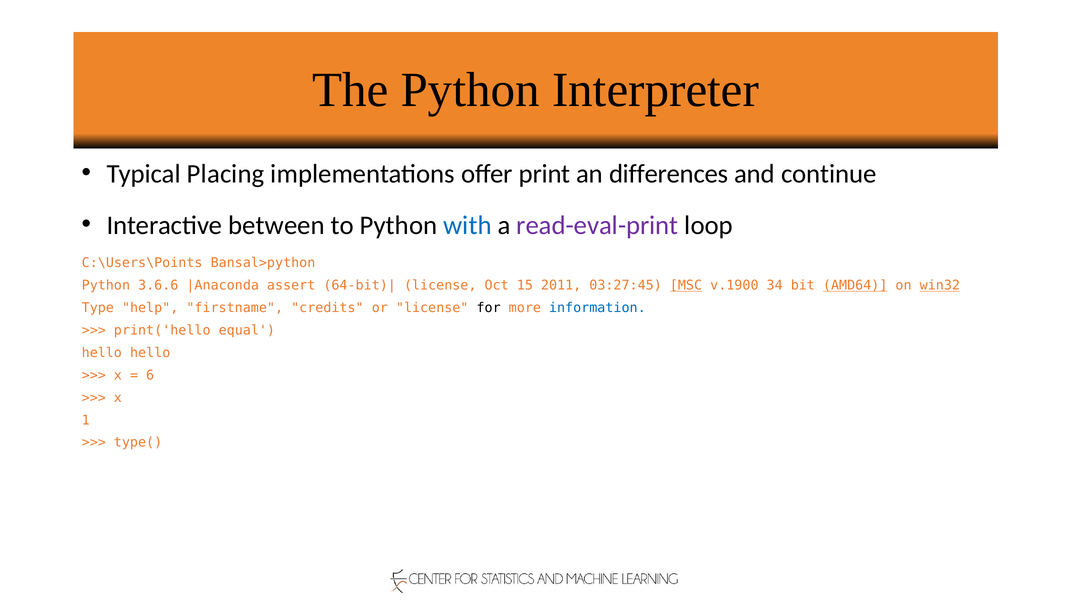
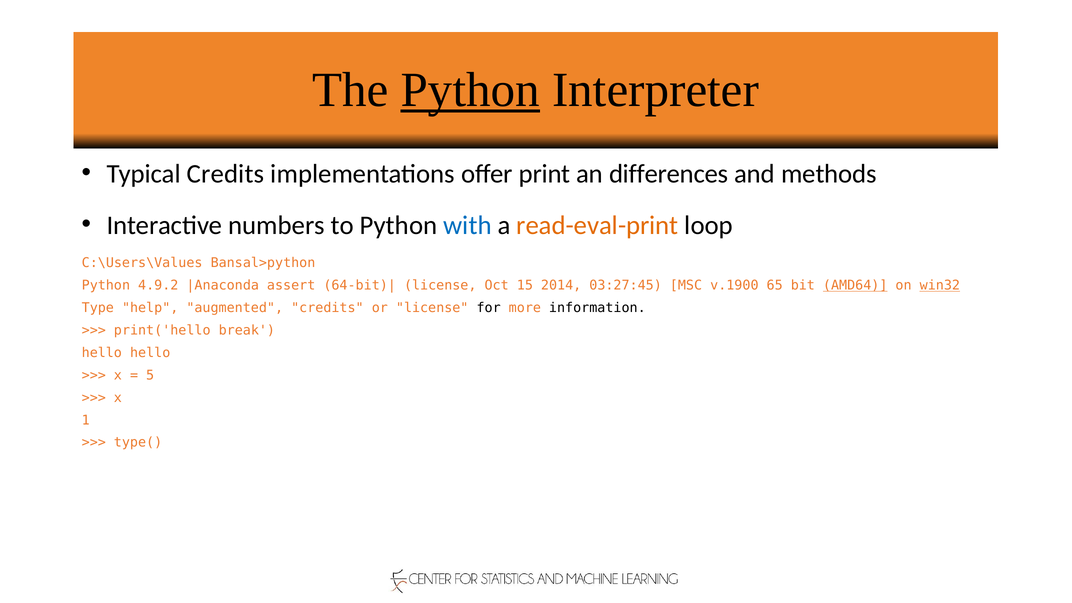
Python underline: none -> present (470, 90)
Typical Placing: Placing -> Credits (226, 174)
continue: continue -> methods (829, 174)
between: between -> numbers (277, 225)
read-eval-print colour: purple -> orange (597, 225)
C:\Users\Points: C:\Users\Points -> C:\Users\Values (142, 263)
3.6.6: 3.6.6 -> 4.9.2 (158, 285)
2011: 2011 -> 2014 (561, 285)
MSC underline: present -> none (686, 285)
34: 34 -> 65 (775, 285)
firstname: firstname -> augmented (235, 308)
information colour: blue -> black (597, 308)
equal: equal -> break (247, 330)
6: 6 -> 5 (150, 375)
